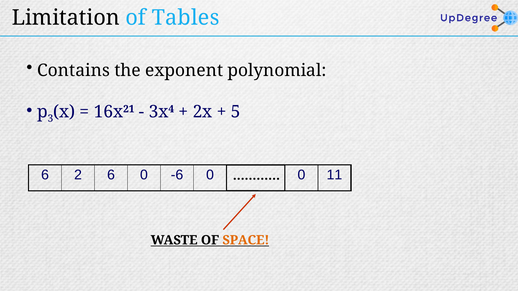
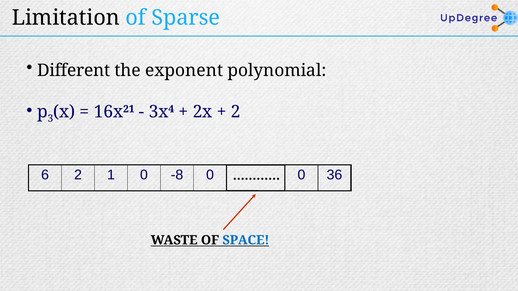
Tables: Tables -> Sparse (186, 18)
Contains: Contains -> Different (74, 70)
5: 5 -> 2 (236, 112)
2 6: 6 -> 1 (111, 175)
-6: -6 -> -8 (177, 175)
11: 11 -> 36 (334, 175)
SPACE colour: orange -> blue (246, 240)
